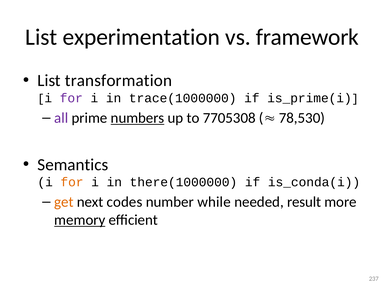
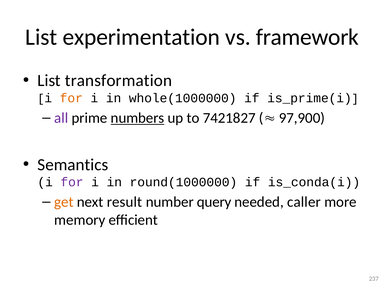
for colour: purple -> orange (71, 98)
trace(1000000: trace(1000000 -> whole(1000000 (183, 98)
7705308: 7705308 -> 7421827 (229, 118)
78,530: 78,530 -> 97,900 (302, 118)
for colour: orange -> purple (72, 182)
there(1000000: there(1000000 -> round(1000000 (183, 182)
codes: codes -> result (124, 202)
while: while -> query (214, 202)
result: result -> caller (304, 202)
memory underline: present -> none (80, 220)
